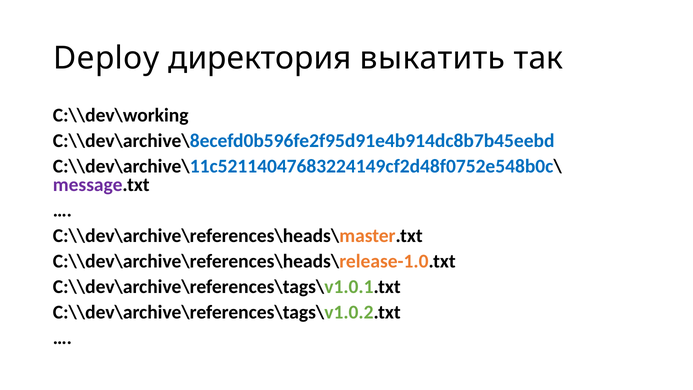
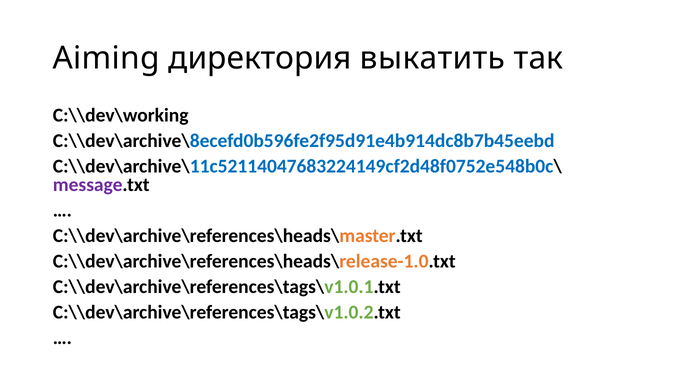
Deploy: Deploy -> Aiming (106, 58)
